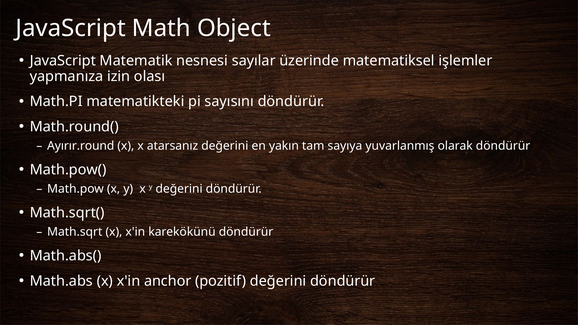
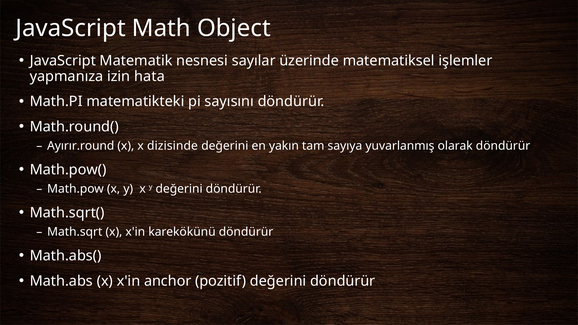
olası: olası -> hata (149, 76)
atarsanız: atarsanız -> dizisinde (172, 146)
